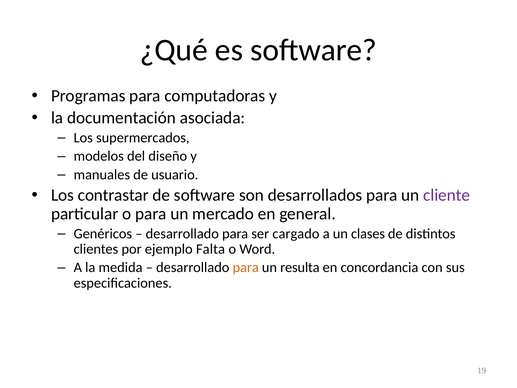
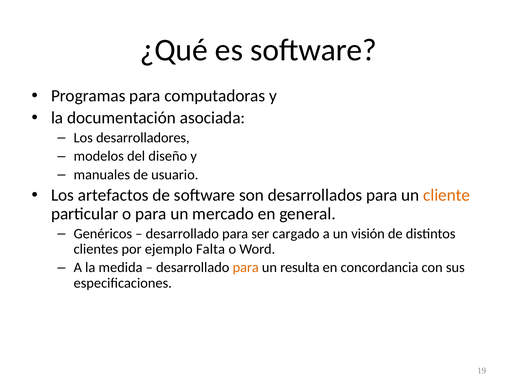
supermercados: supermercados -> desarrolladores (143, 138)
contrastar: contrastar -> artefactos (113, 195)
cliente colour: purple -> orange (447, 195)
clases: clases -> visión (368, 234)
